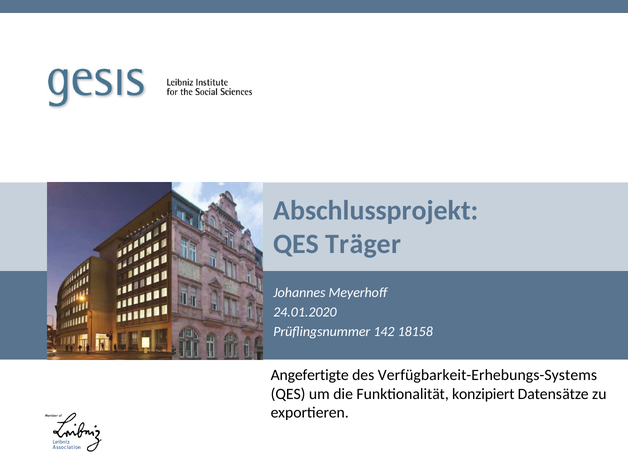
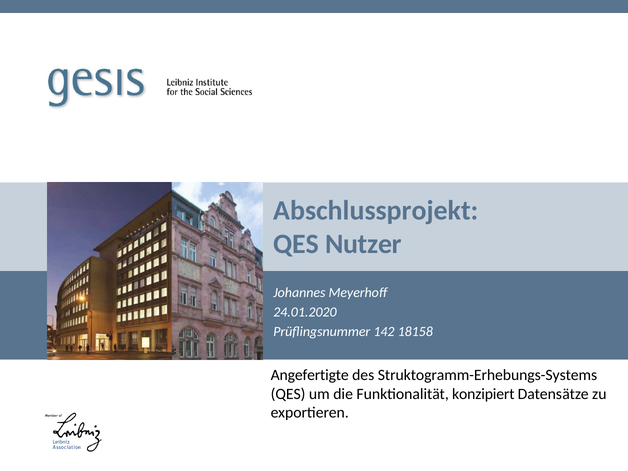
Träger: Träger -> Nutzer (363, 244)
Verfügbarkeit-Erhebungs-Systems: Verfügbarkeit-Erhebungs-Systems -> Struktogramm-Erhebungs-Systems (488, 375)
